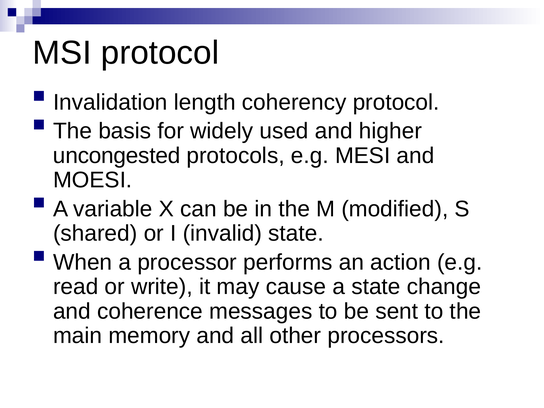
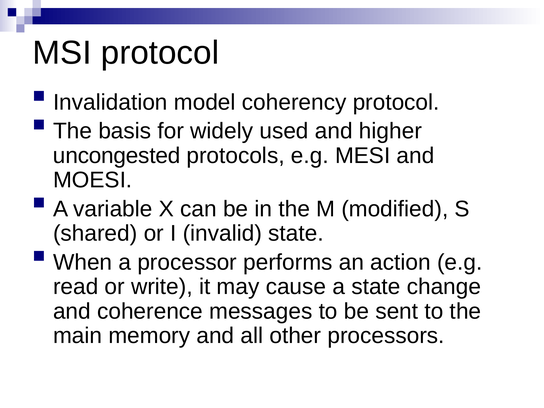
length: length -> model (205, 102)
